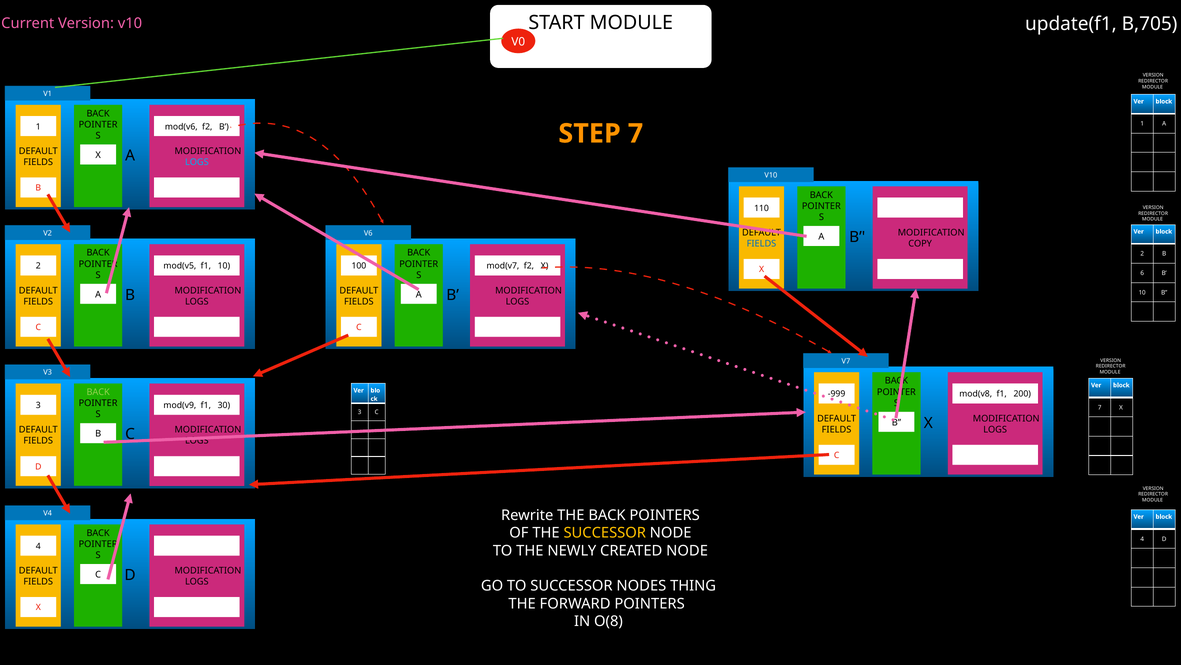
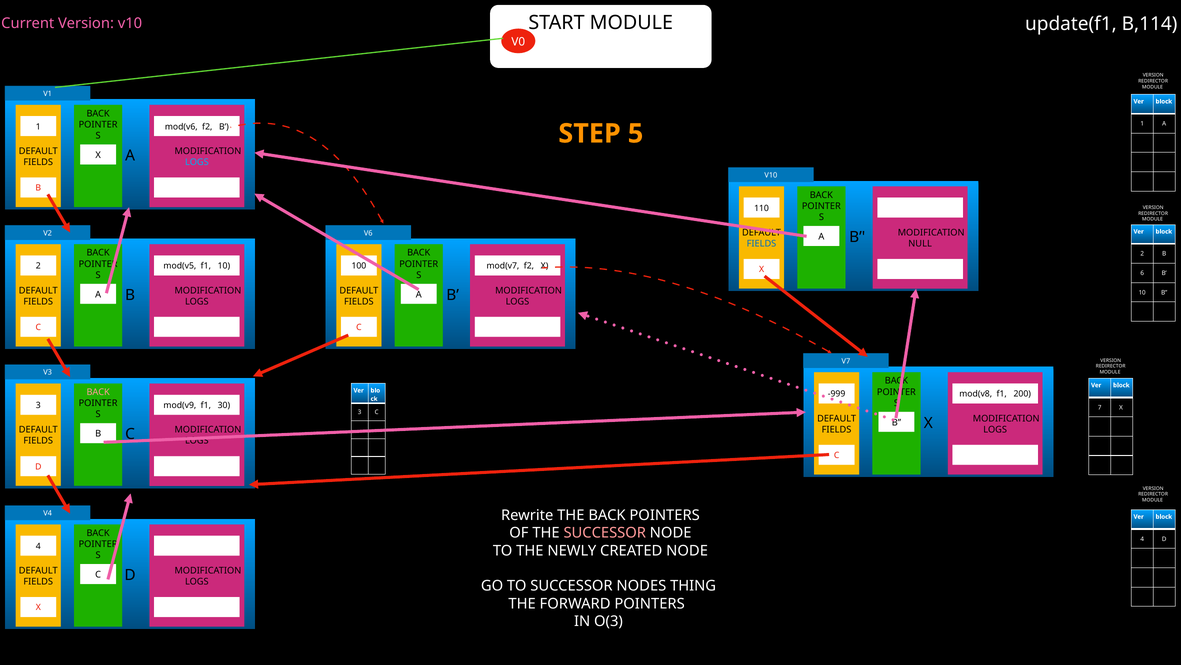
B,705: B,705 -> B,114 (1150, 24)
STEP 7: 7 -> 5 (636, 133)
COPY: COPY -> NULL (920, 243)
BACK colour: light green -> pink (98, 392)
SUCCESSOR colour: yellow -> pink (605, 532)
O(8: O(8 -> O(3 (609, 621)
